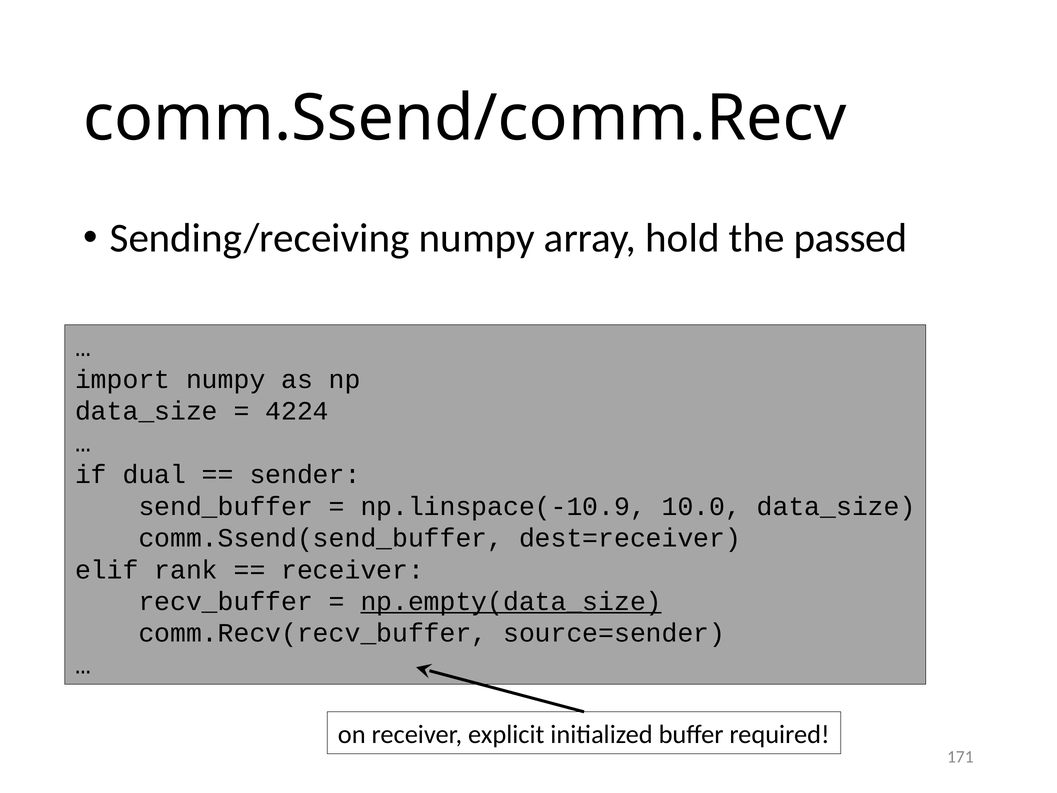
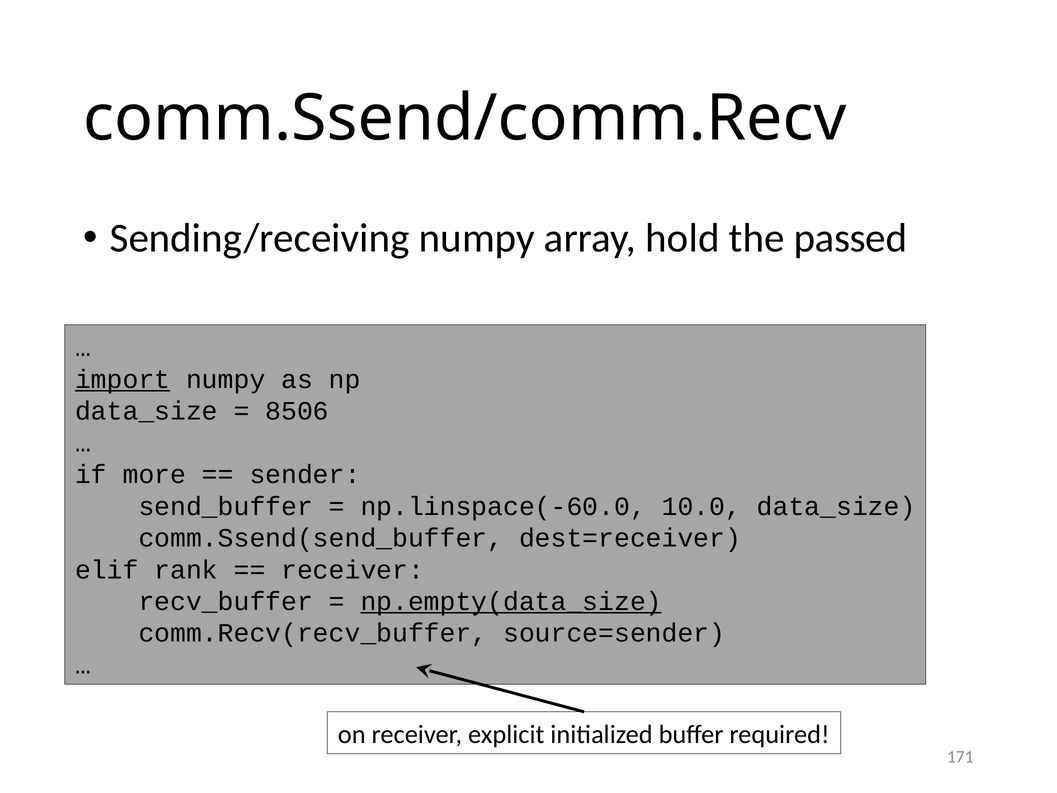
import underline: none -> present (123, 379)
4224: 4224 -> 8506 (297, 411)
dual: dual -> more (154, 475)
np.linspace(-10.9: np.linspace(-10.9 -> np.linspace(-60.0 (503, 506)
